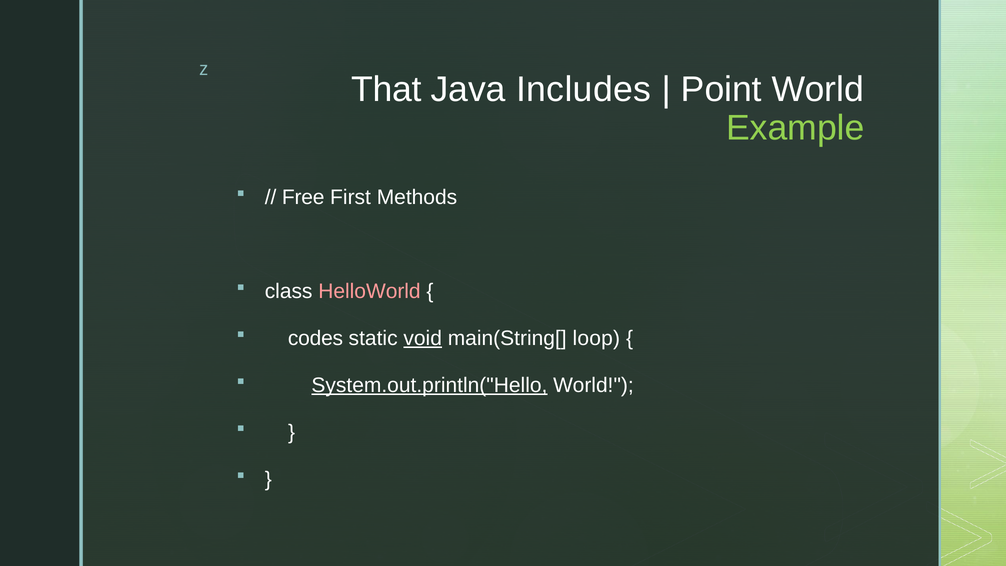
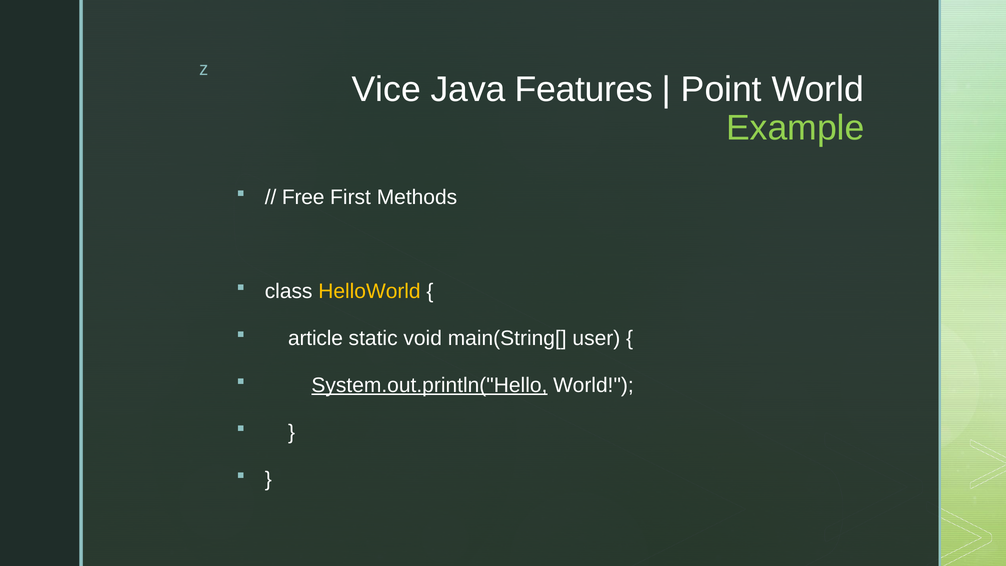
That: That -> Vice (386, 89)
Includes: Includes -> Features (584, 89)
HelloWorld colour: pink -> yellow (369, 291)
codes: codes -> article (316, 338)
void underline: present -> none (423, 338)
loop: loop -> user (596, 338)
